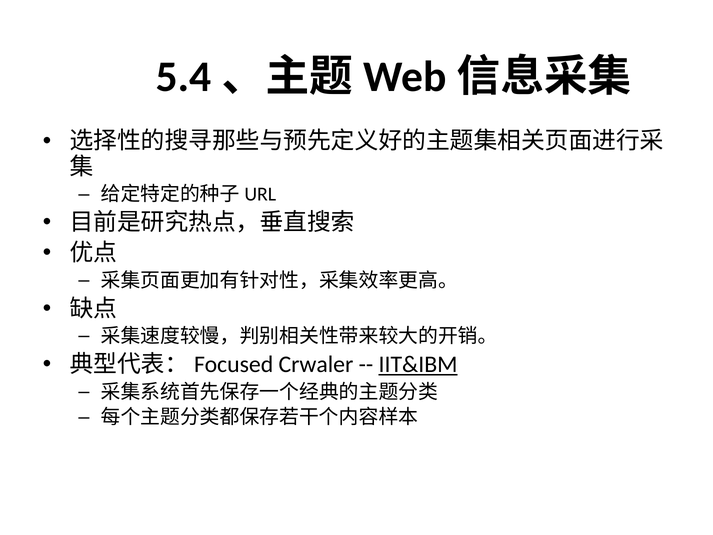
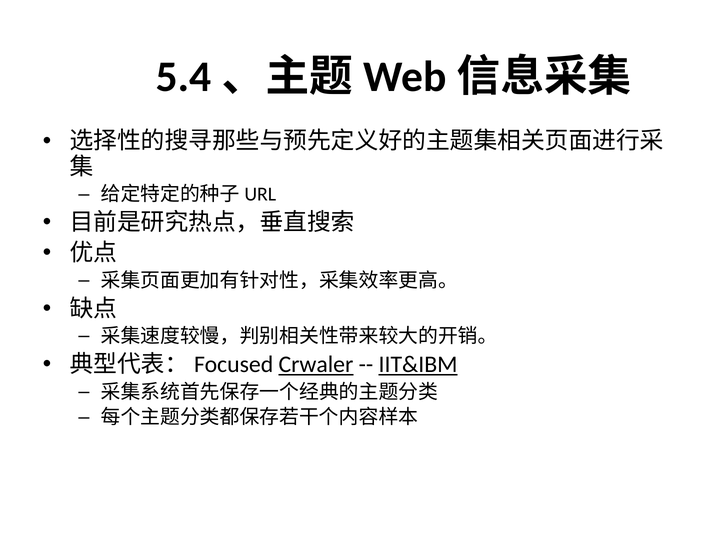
Crwaler underline: none -> present (316, 364)
